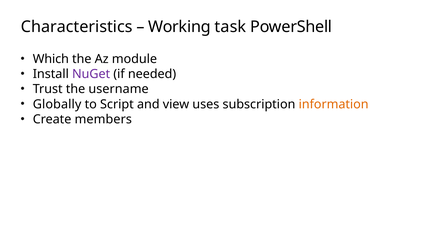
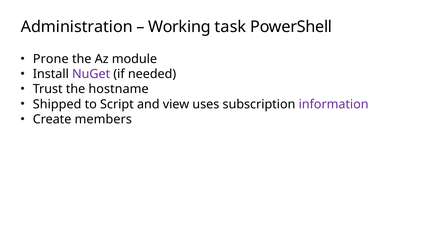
Characteristics: Characteristics -> Administration (77, 27)
Which: Which -> Prone (51, 59)
username: username -> hostname (119, 89)
Globally: Globally -> Shipped (57, 104)
information colour: orange -> purple (334, 104)
